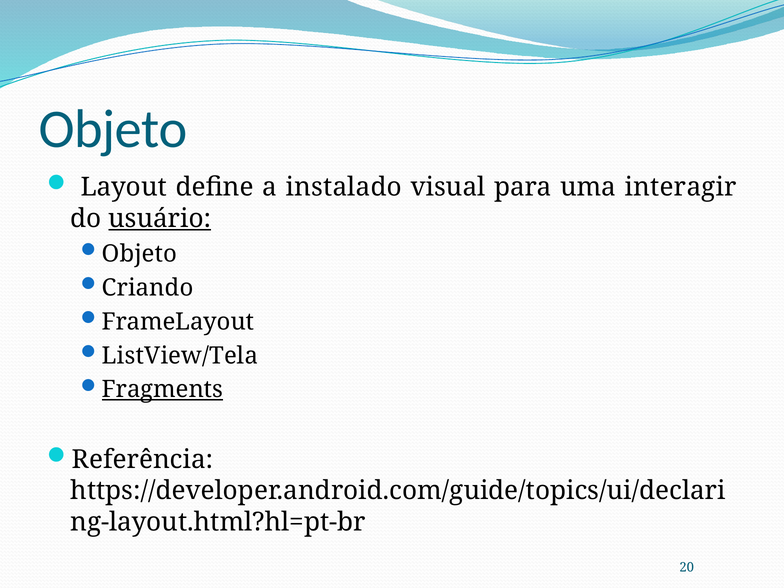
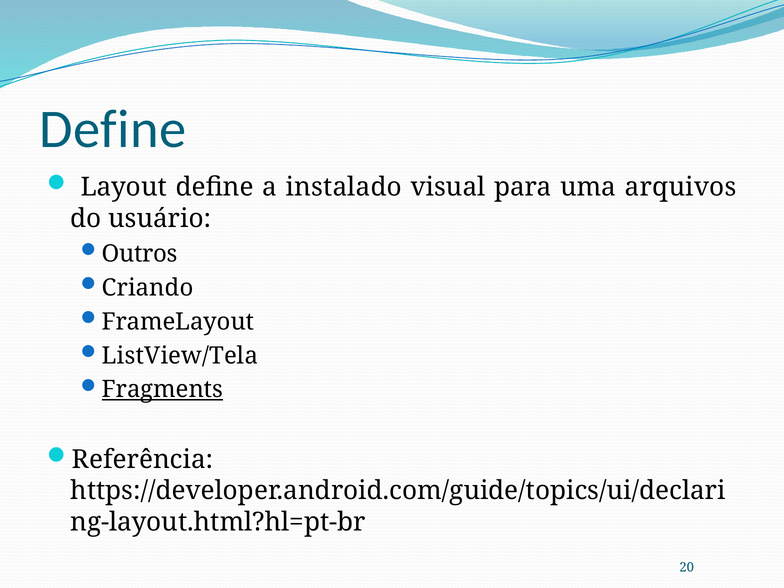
Objeto: Objeto -> Define (113, 129)
interagir: interagir -> arquivos (681, 187)
usuário underline: present -> none (160, 219)
Objeto: Objeto -> Outros (140, 254)
